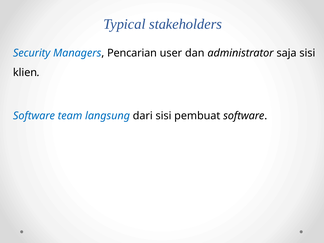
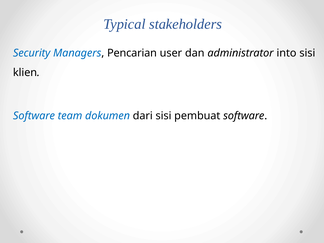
saja: saja -> into (287, 53)
langsung: langsung -> dokumen (108, 116)
